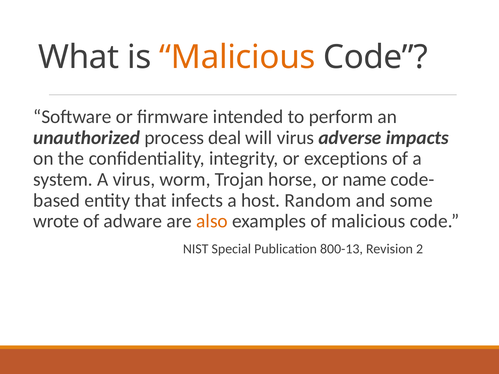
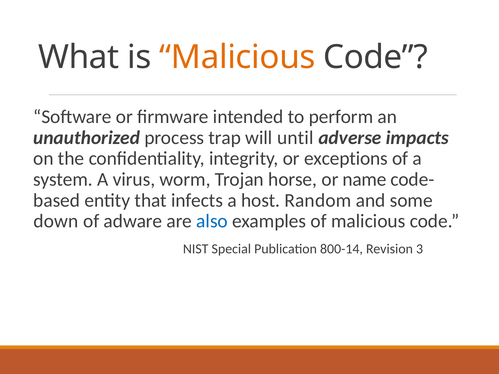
deal: deal -> trap (225, 138)
will virus: virus -> until (295, 138)
wrote: wrote -> down (56, 221)
also colour: orange -> blue (212, 221)
800-13: 800-13 -> 800-14 (341, 249)
2: 2 -> 3 (420, 249)
